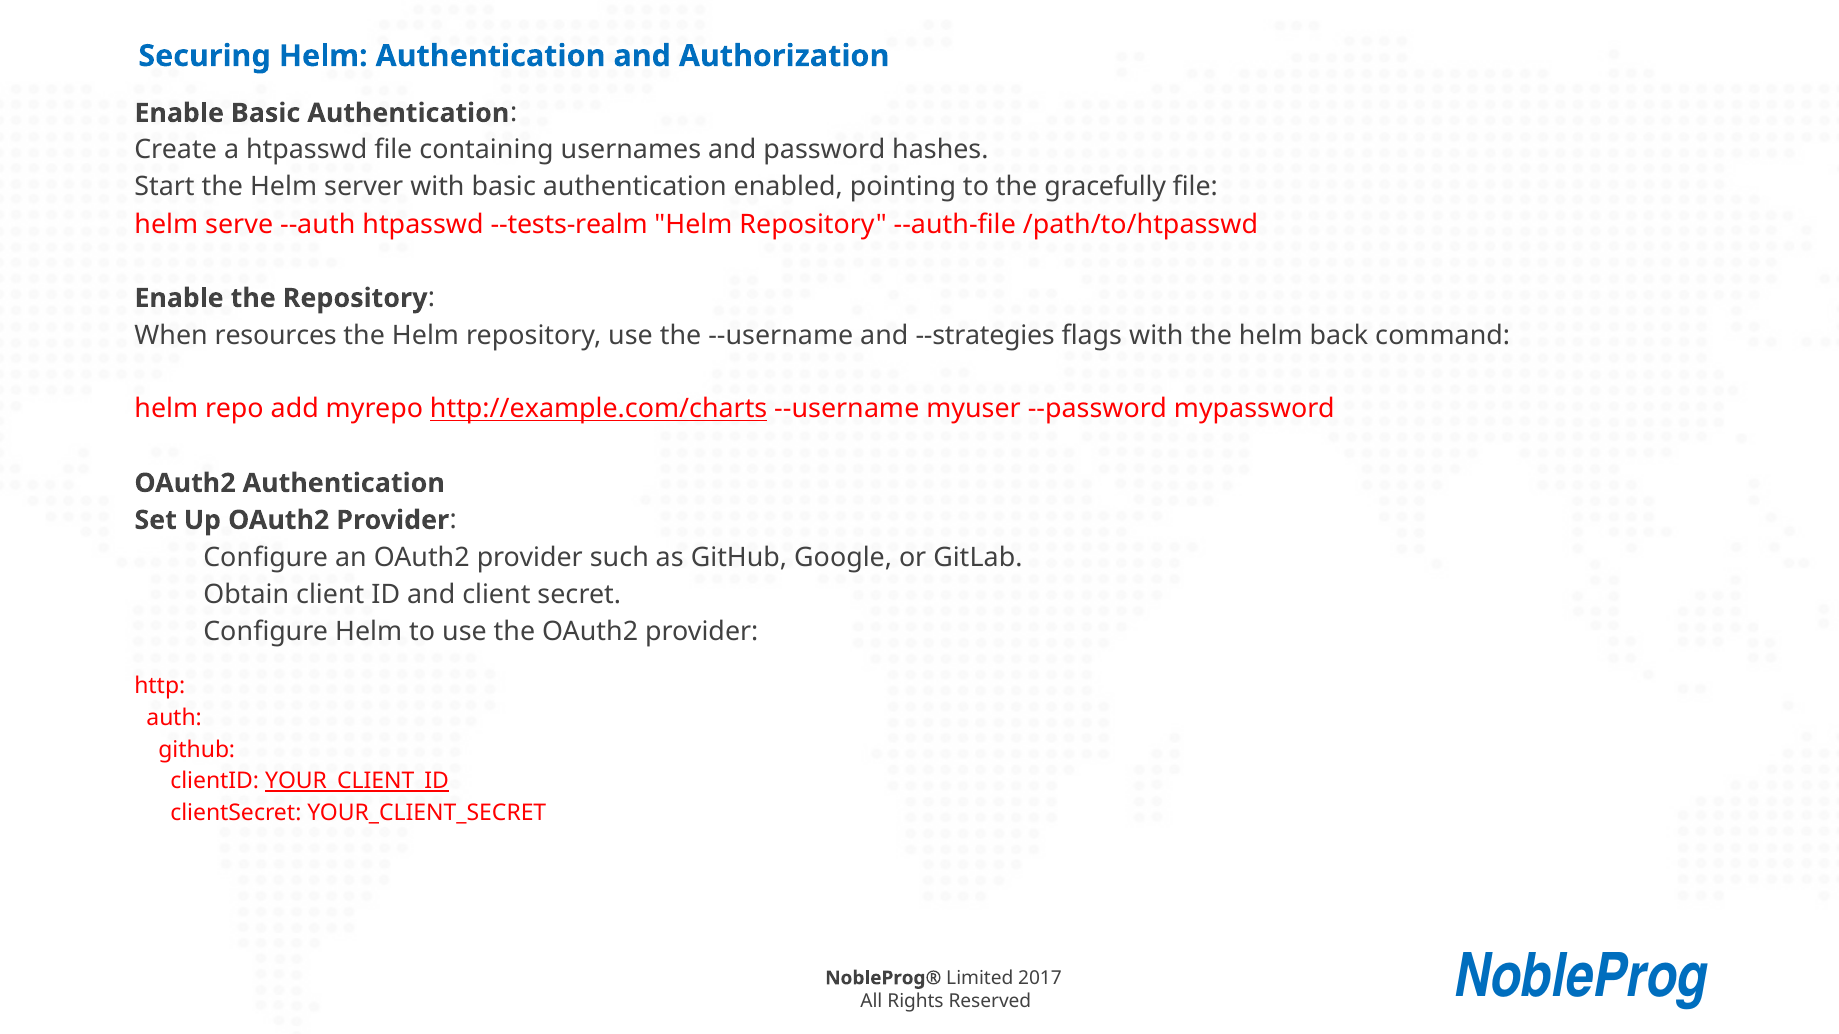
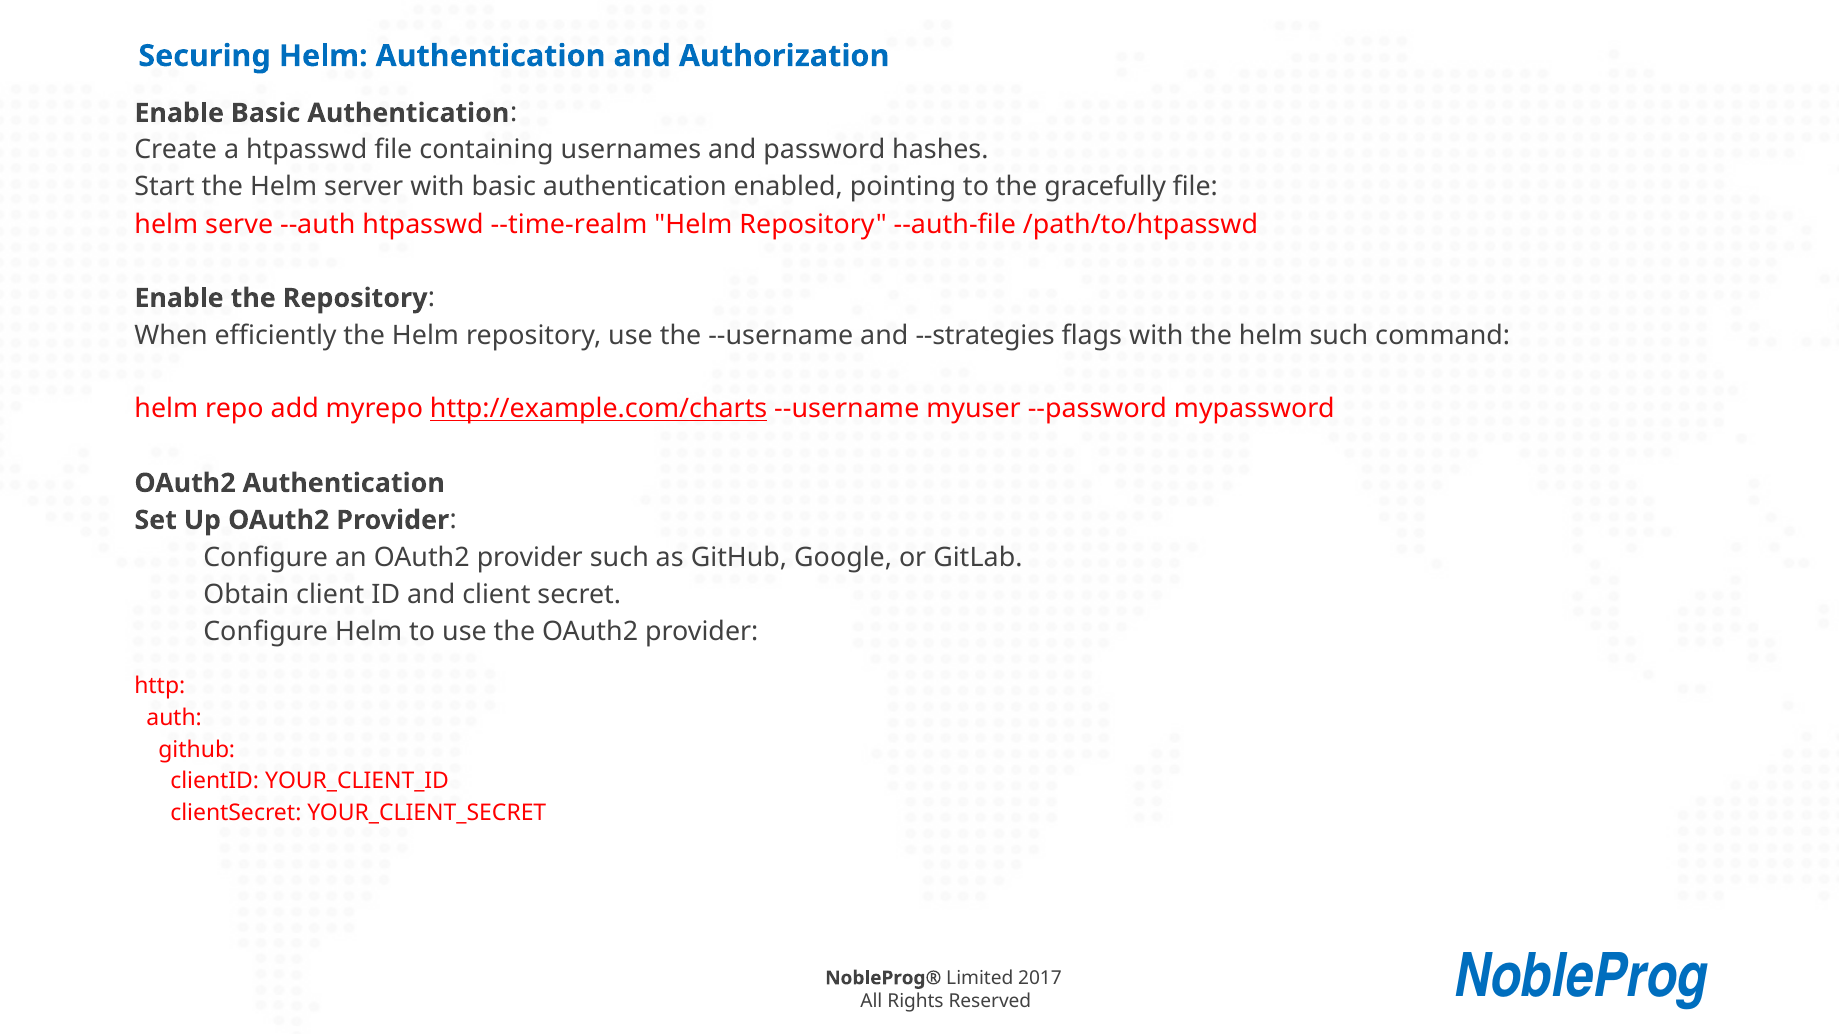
--tests-realm: --tests-realm -> --time-realm (569, 224)
resources: resources -> efficiently (276, 335)
helm back: back -> such (1339, 335)
YOUR_CLIENT_ID underline: present -> none (357, 782)
